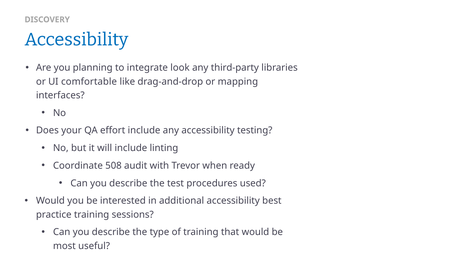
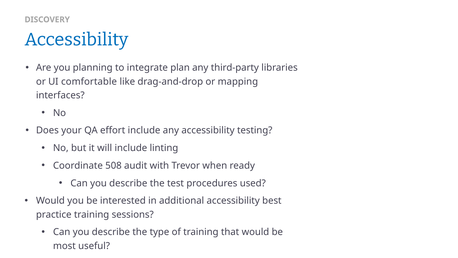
look: look -> plan (180, 68)
